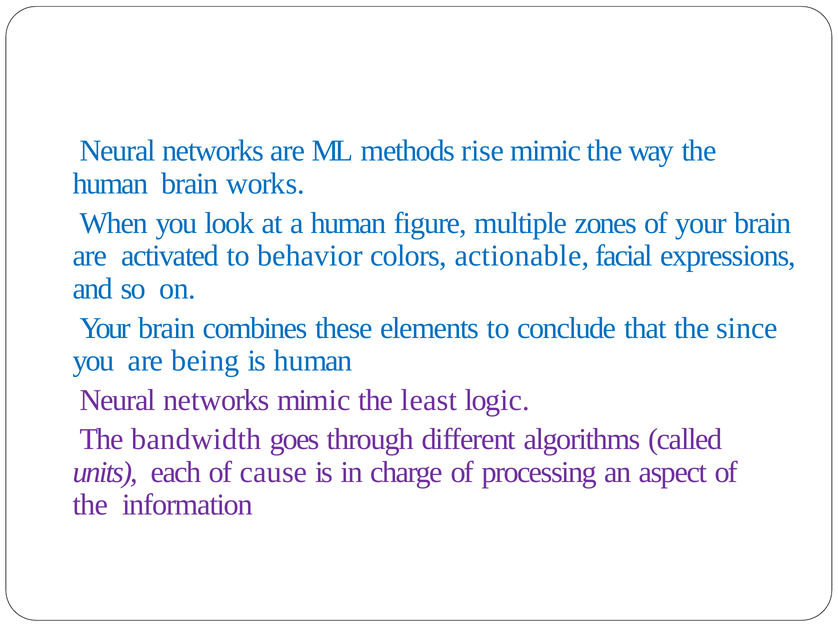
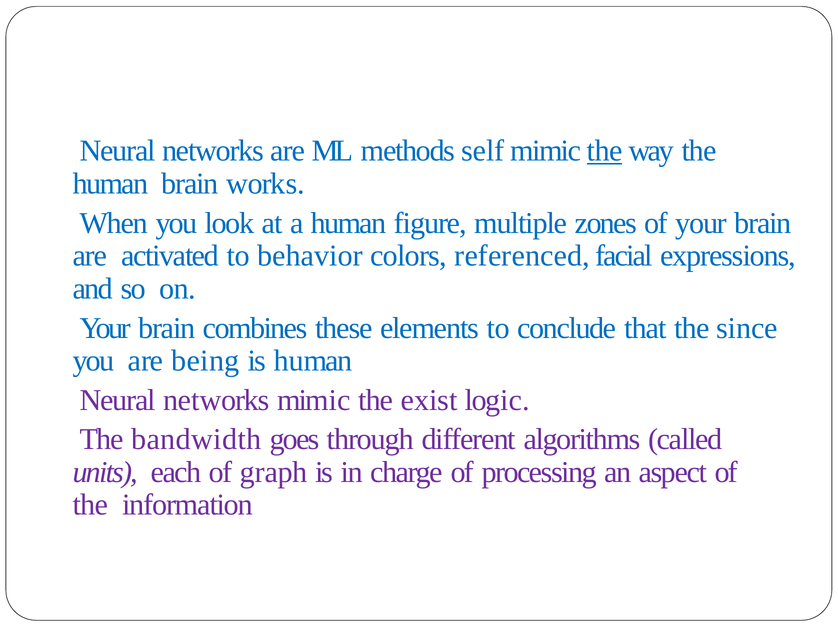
rise: rise -> self (483, 151)
the underline: none -> present (605, 151)
actionable: actionable -> referenced (522, 256)
least: least -> exist (429, 400)
cause: cause -> graph (274, 472)
